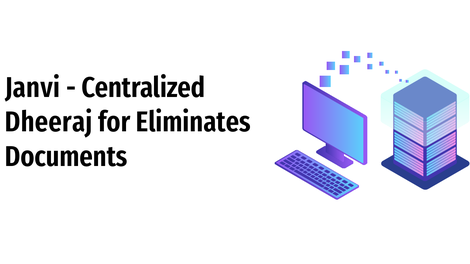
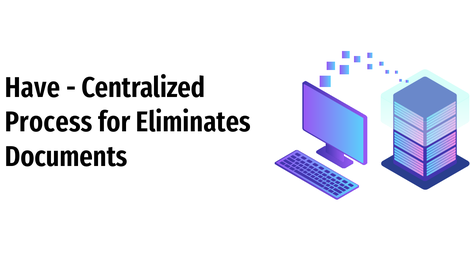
Janvi: Janvi -> Have (33, 88)
Dheeraj: Dheeraj -> Process (49, 122)
